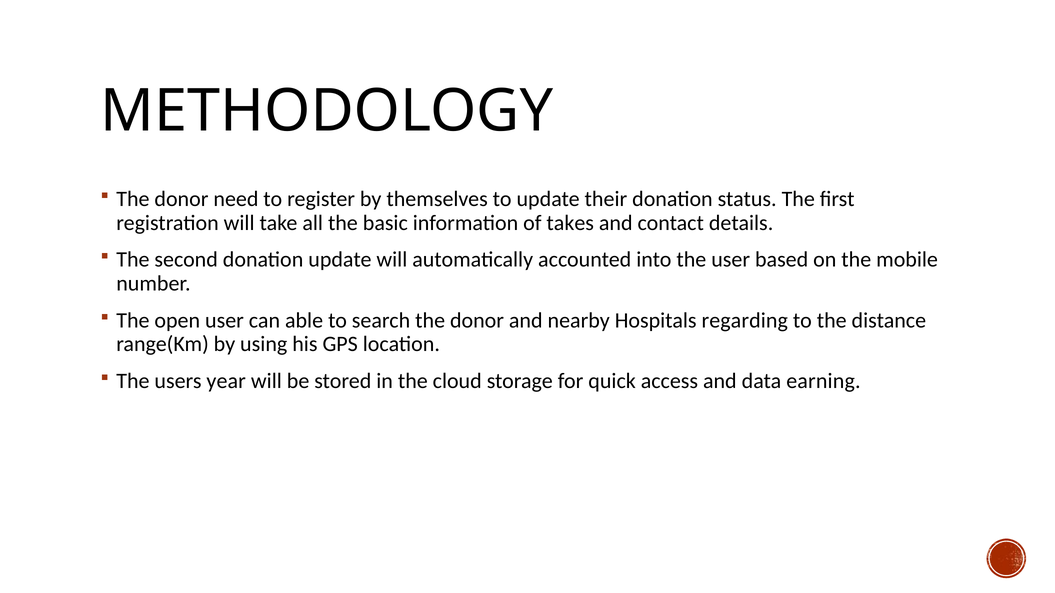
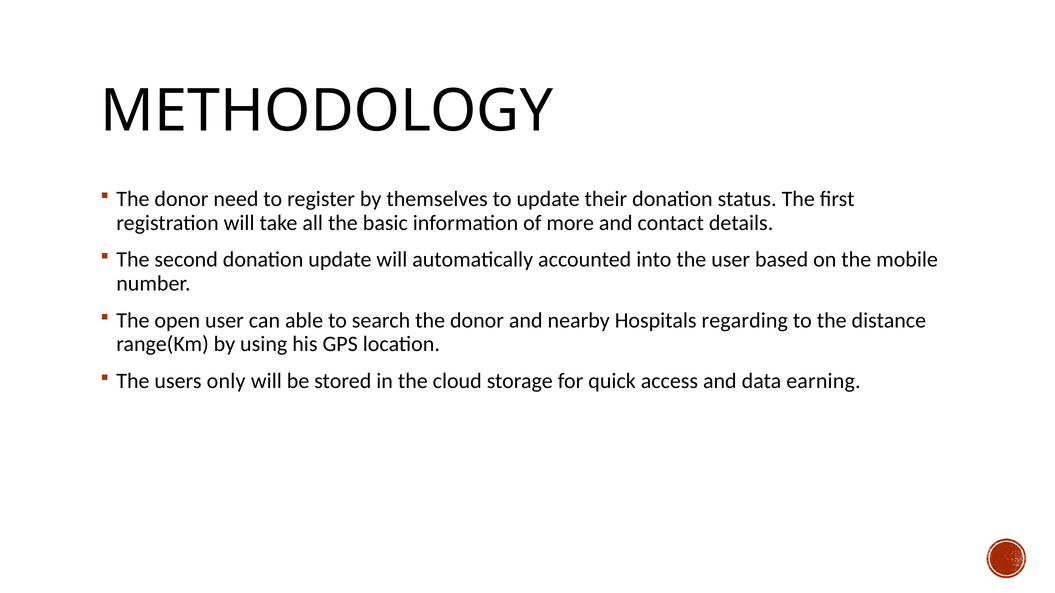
takes: takes -> more (570, 223)
year: year -> only (226, 381)
